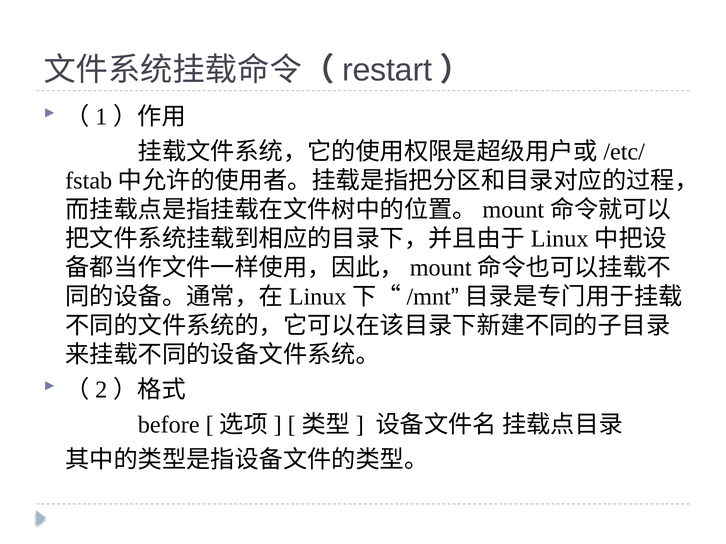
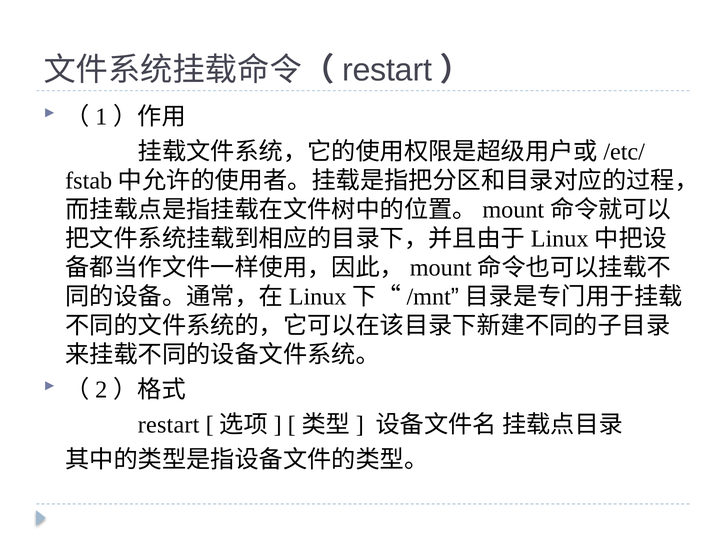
before: before -> restart (169, 425)
